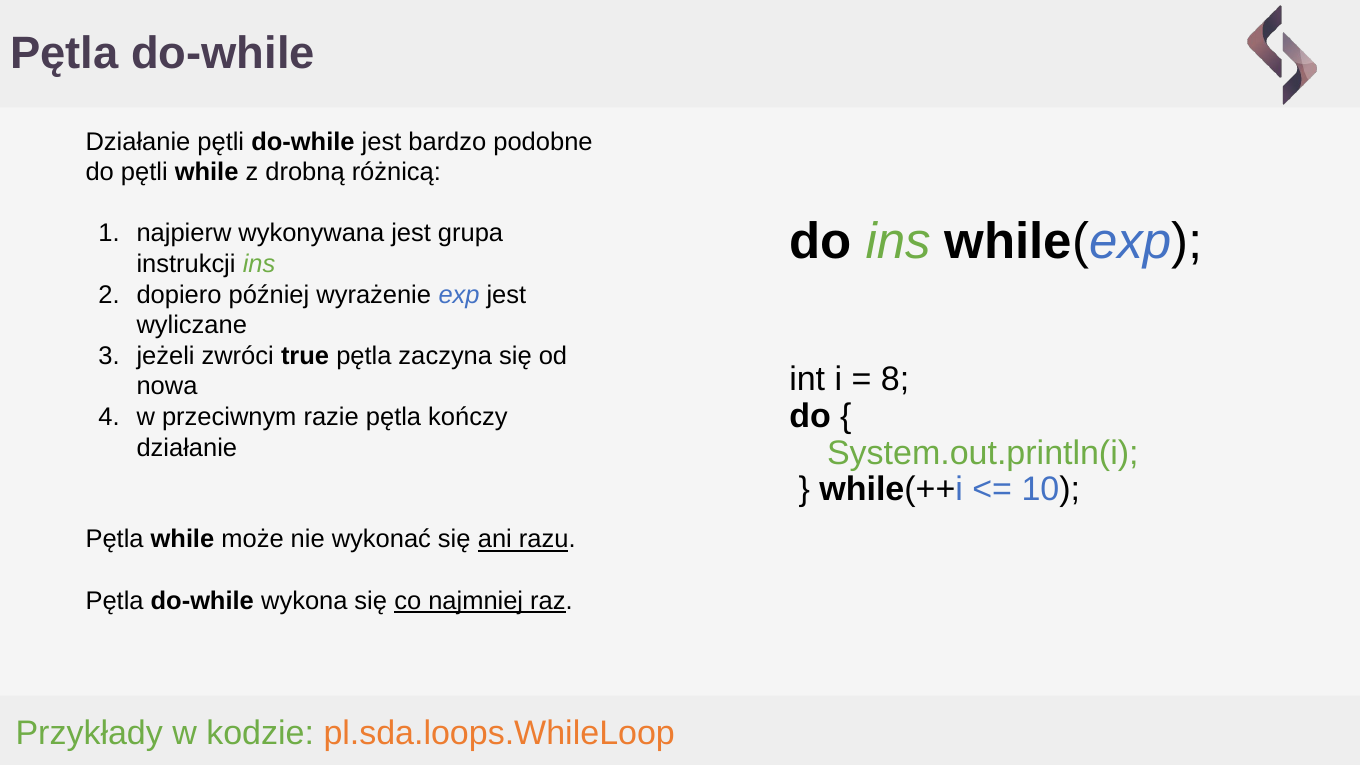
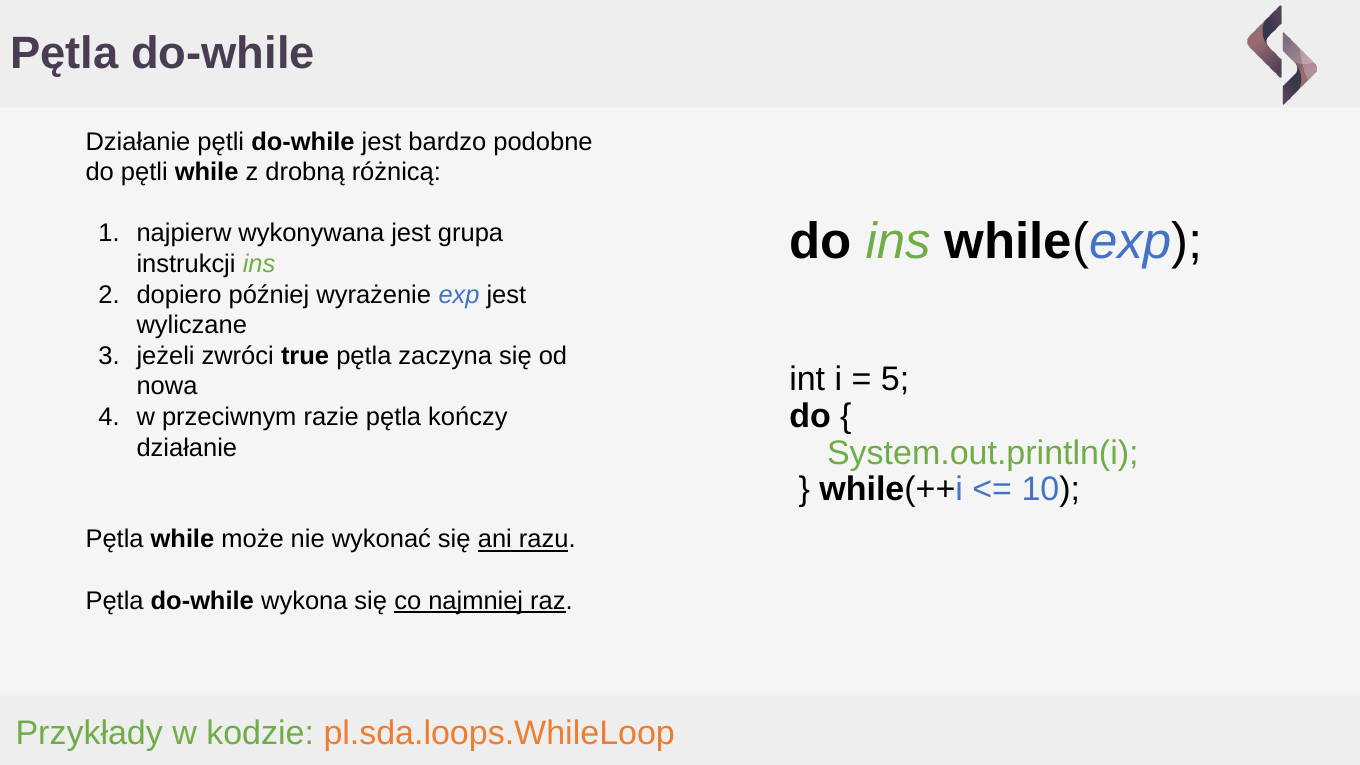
8: 8 -> 5 (895, 380)
